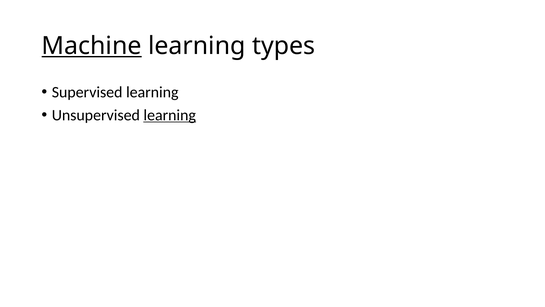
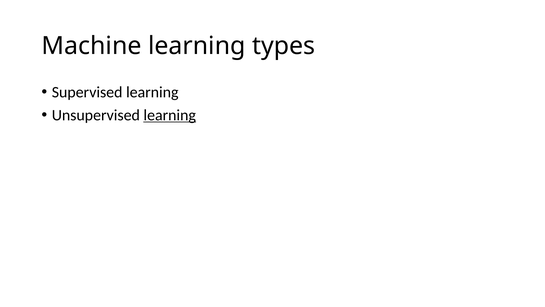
Machine underline: present -> none (92, 46)
